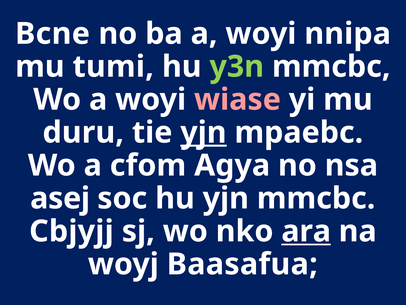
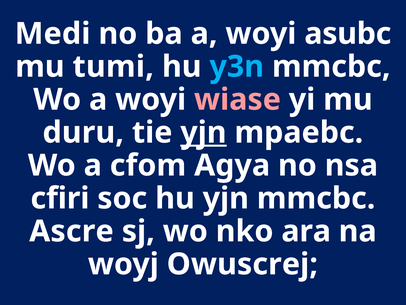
Bcne: Bcne -> Medi (53, 34)
nnipa: nnipa -> asubc (348, 34)
y3n colour: light green -> light blue (237, 67)
asej: asej -> cfiri (60, 198)
Cbjyjj: Cbjyjj -> Ascre (71, 231)
ara underline: present -> none (306, 231)
Baasafua: Baasafua -> Owuscrej (242, 264)
